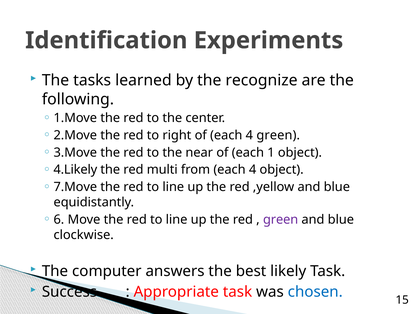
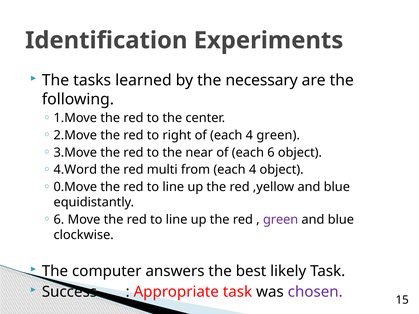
recognize: recognize -> necessary (262, 80)
each 1: 1 -> 6 (271, 153)
4.Likely: 4.Likely -> 4.Word (75, 170)
7.Move: 7.Move -> 0.Move (75, 187)
chosen colour: blue -> purple (315, 292)
